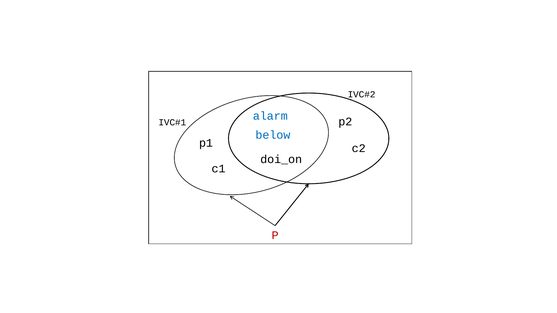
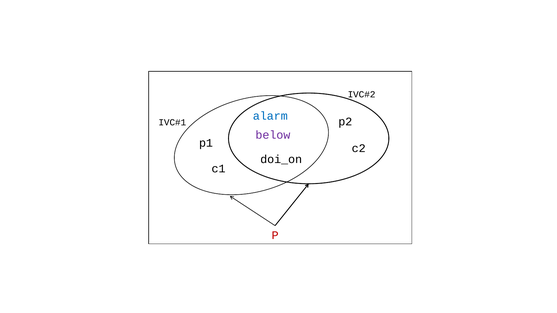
below colour: blue -> purple (273, 135)
